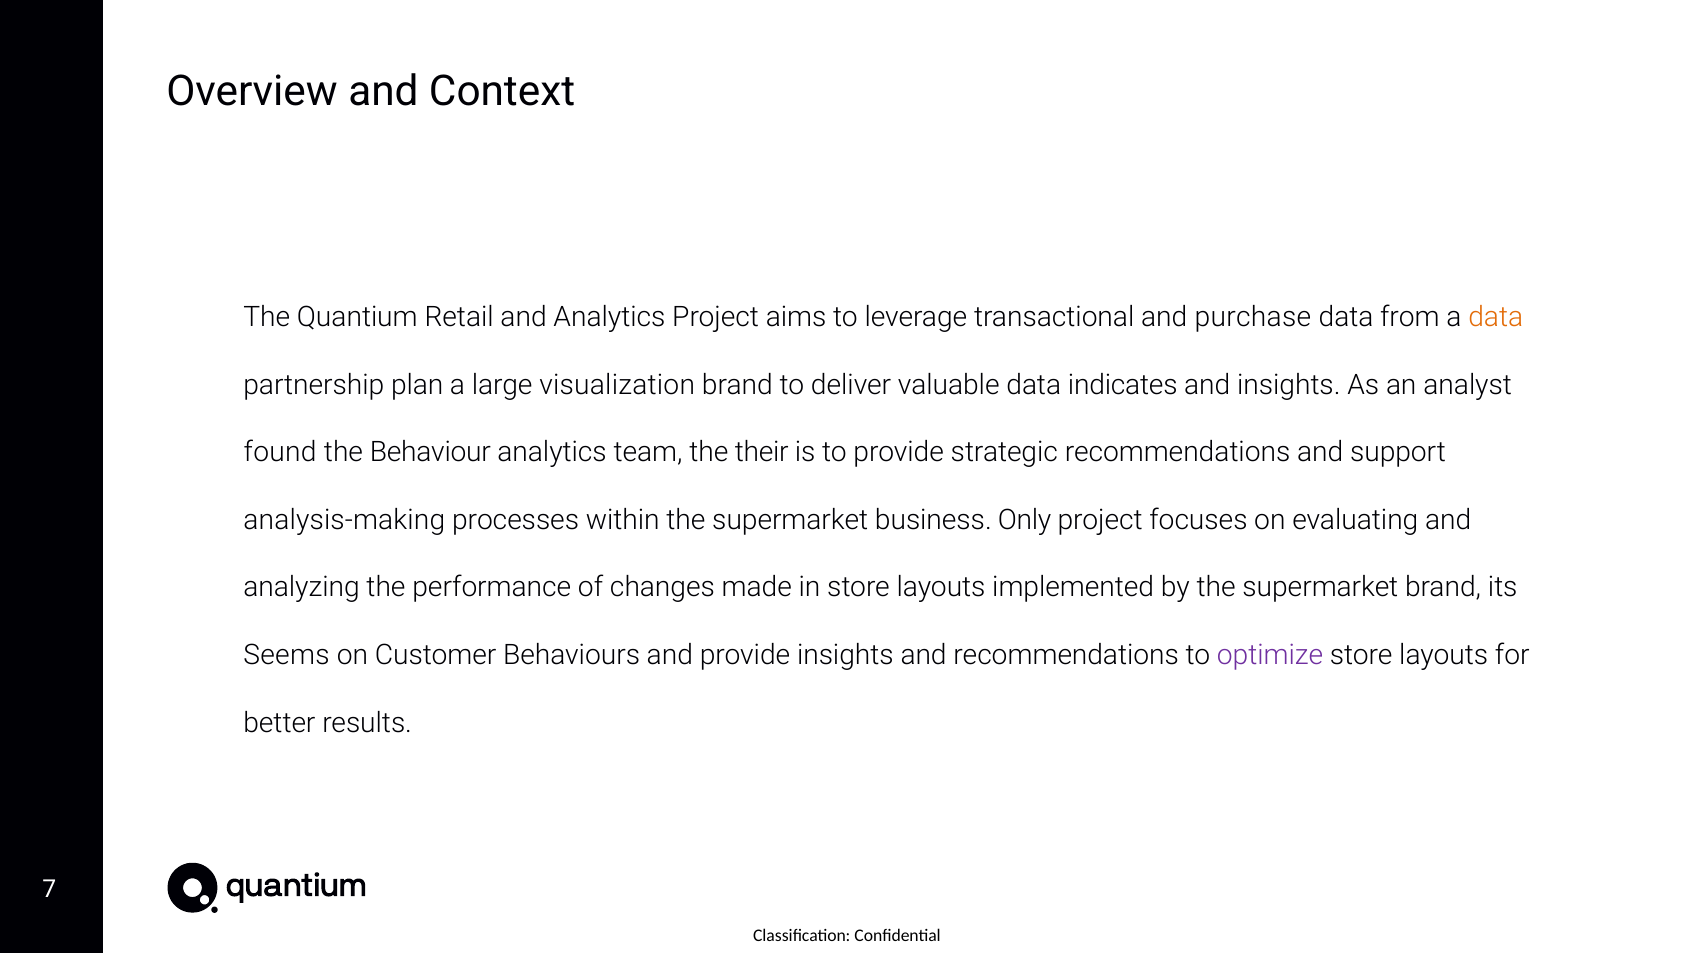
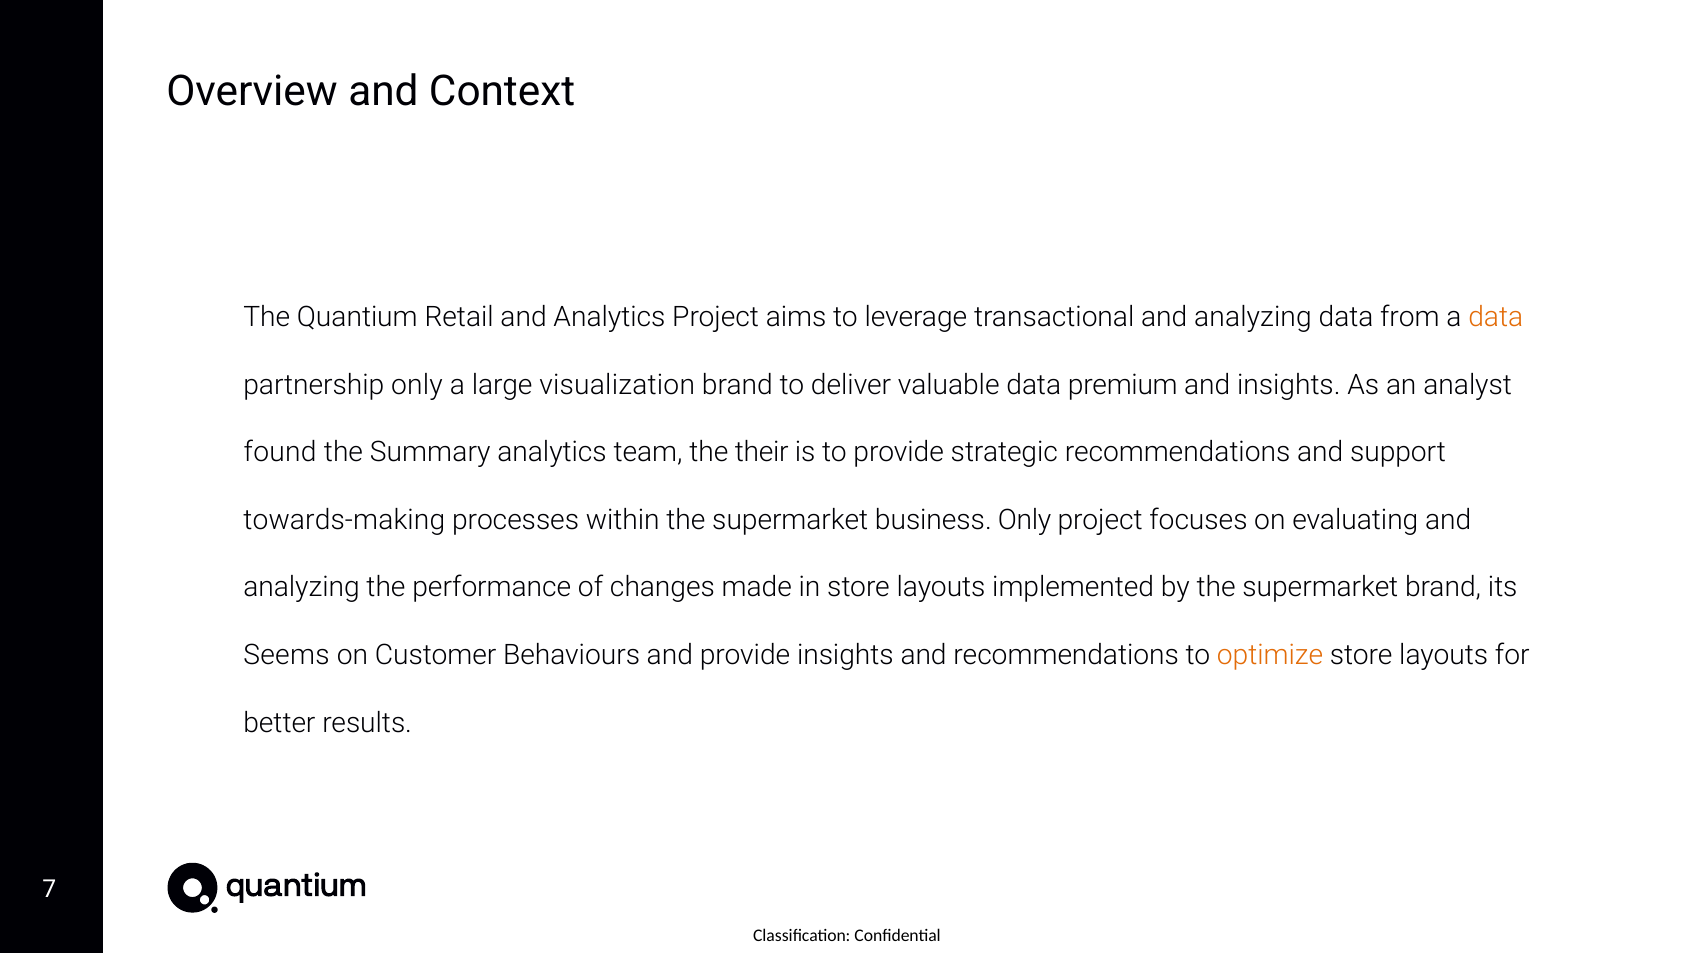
transactional and purchase: purchase -> analyzing (1253, 317)
partnership plan: plan -> only (417, 385)
indicates: indicates -> premium (1123, 385)
Behaviour: Behaviour -> Summary (430, 452)
analysis-making: analysis-making -> towards-making (344, 520)
optimize colour: purple -> orange (1270, 655)
